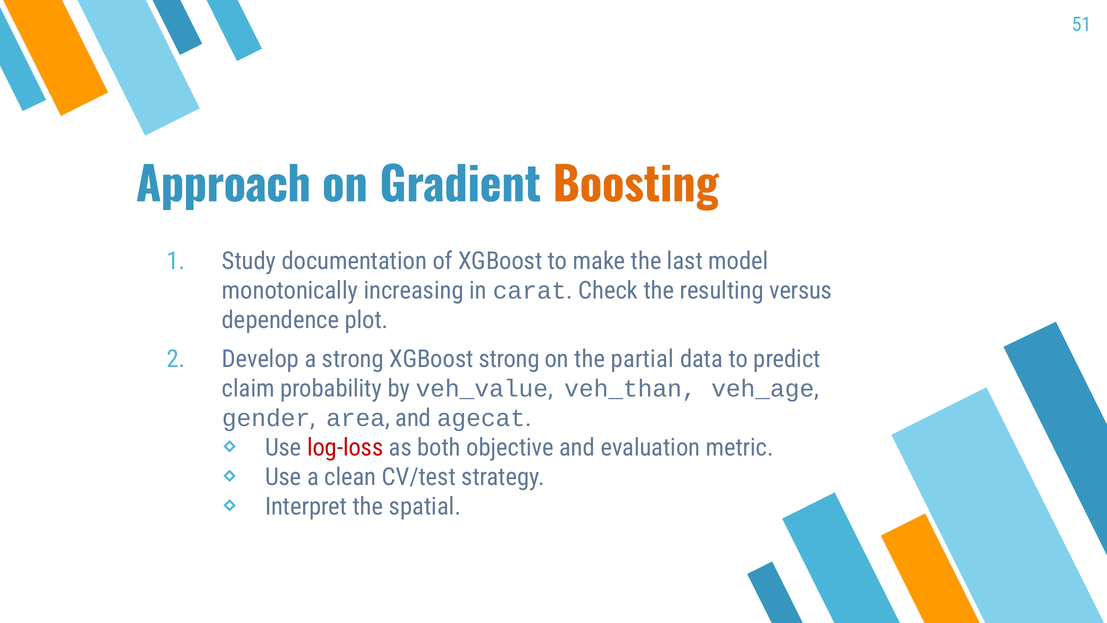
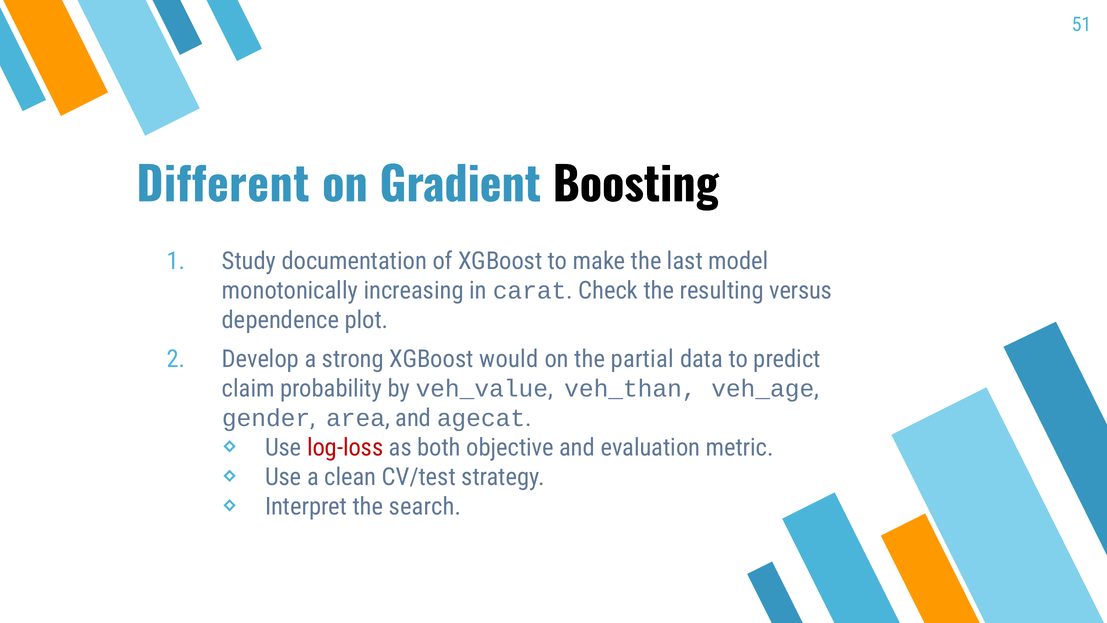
Approach: Approach -> Different (223, 186)
Boosting colour: orange -> black (636, 186)
XGBoost strong: strong -> would (509, 359)
spatial: spatial -> search (425, 506)
